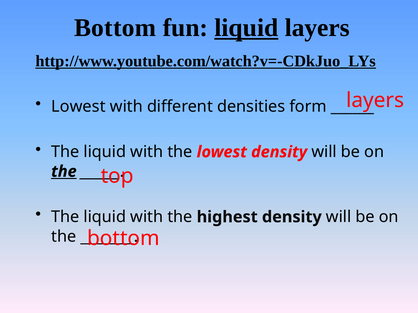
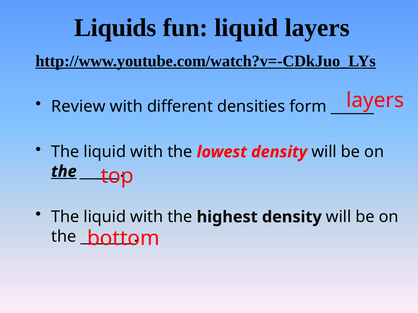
Bottom: Bottom -> Liquids (115, 28)
liquid underline: present -> none (246, 28)
Lowest: Lowest -> Review (78, 107)
